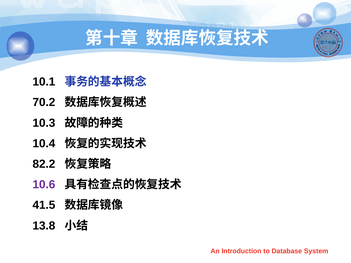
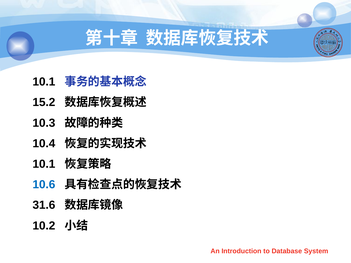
70.2: 70.2 -> 15.2 (44, 102)
82.2: 82.2 -> 10.1 (44, 164)
10.6 colour: purple -> blue (44, 185)
41.5: 41.5 -> 31.6 (44, 205)
13.8: 13.8 -> 10.2 (44, 226)
